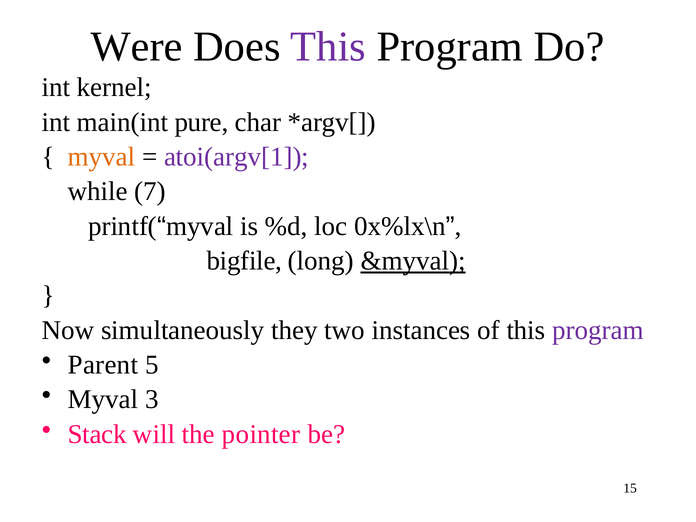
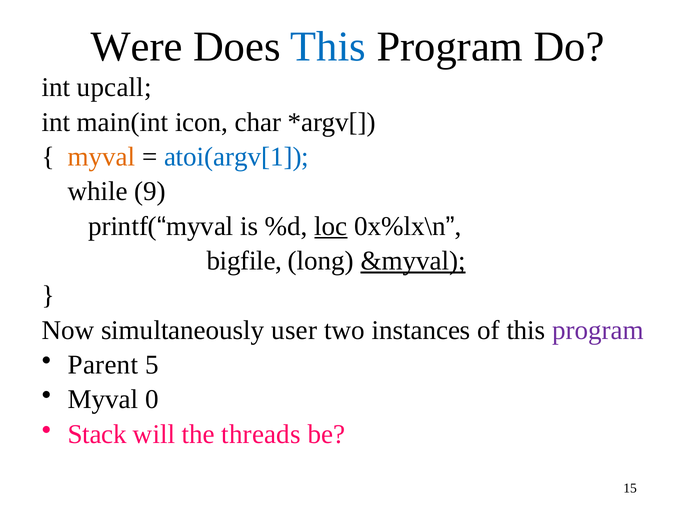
This colour: purple -> blue (328, 46)
kernel: kernel -> upcall (114, 88)
pure: pure -> icon (201, 122)
atoi(argv[1 colour: purple -> blue (237, 157)
7: 7 -> 9 (150, 192)
loc underline: none -> present (331, 226)
they: they -> user (294, 330)
3: 3 -> 0 (152, 400)
pointer: pointer -> threads (261, 434)
